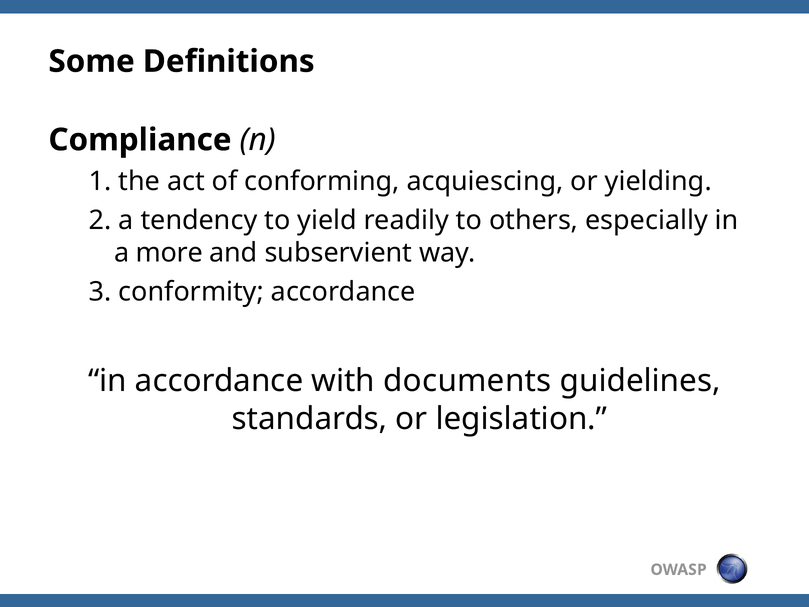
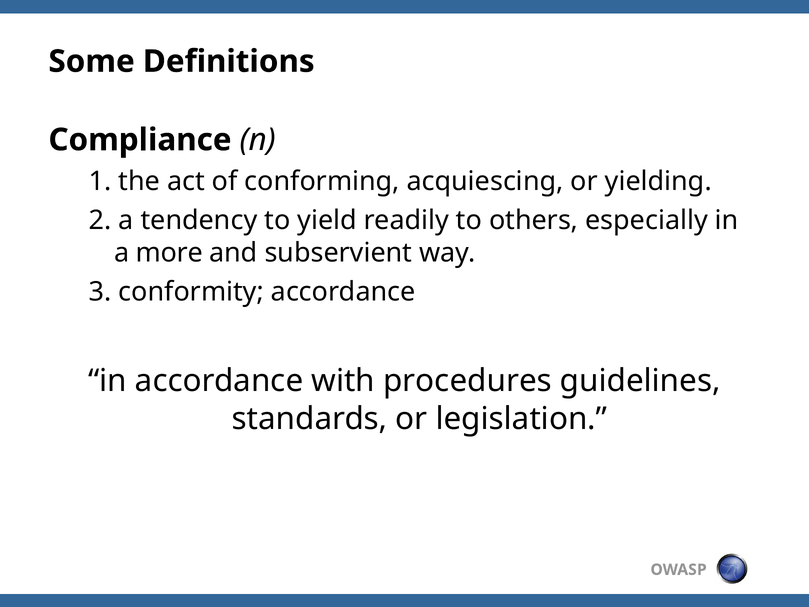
documents: documents -> procedures (467, 381)
